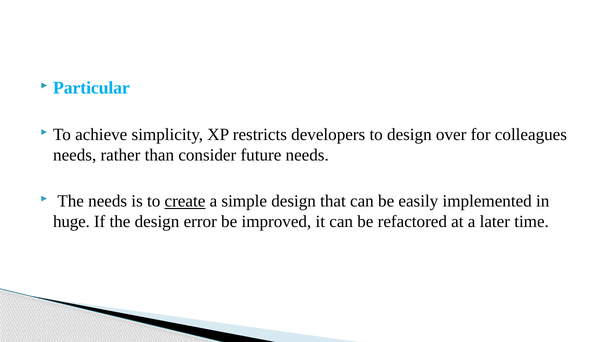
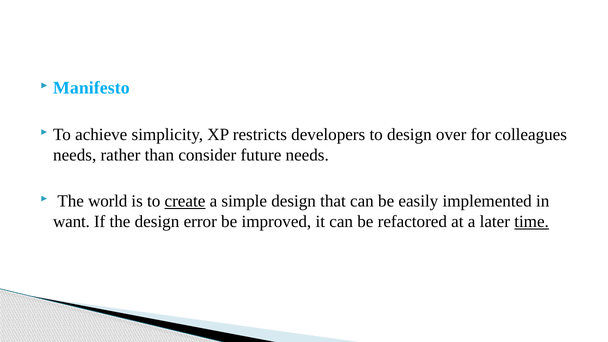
Particular: Particular -> Manifesto (91, 88)
The needs: needs -> world (108, 201)
huge: huge -> want (71, 222)
time underline: none -> present (532, 222)
